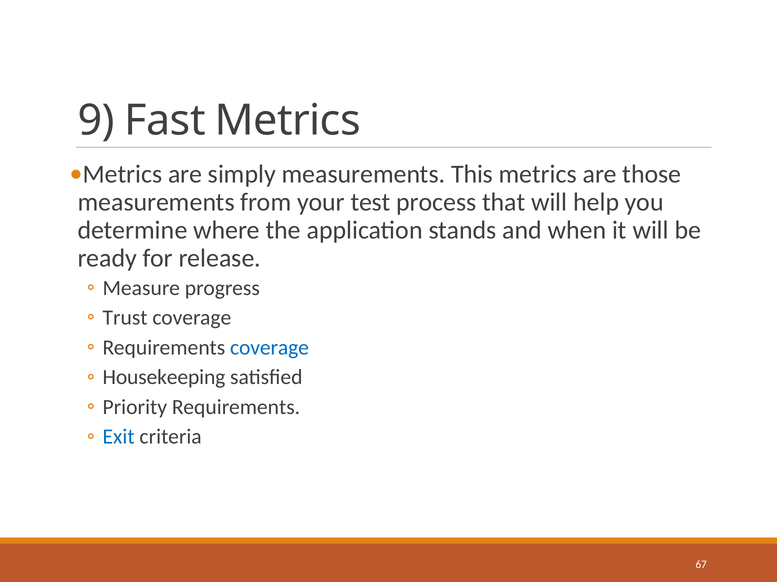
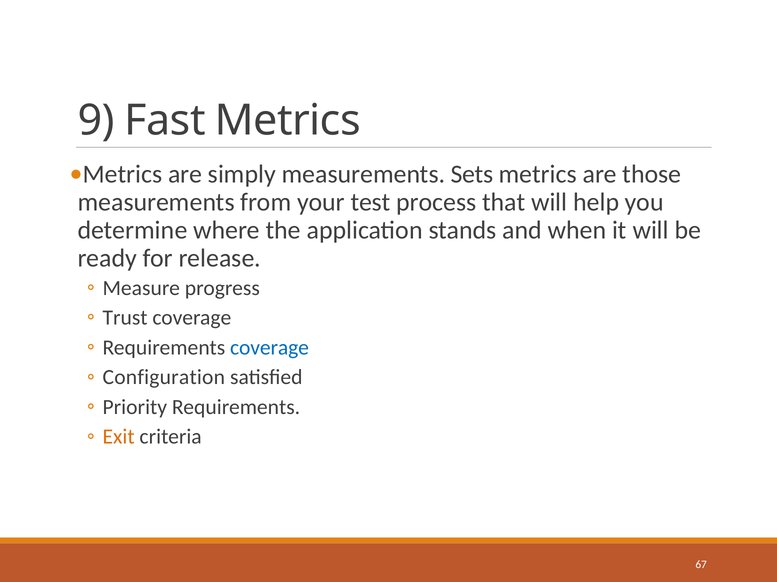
This: This -> Sets (472, 175)
Housekeeping: Housekeeping -> Configuration (164, 378)
Exit colour: blue -> orange (119, 437)
